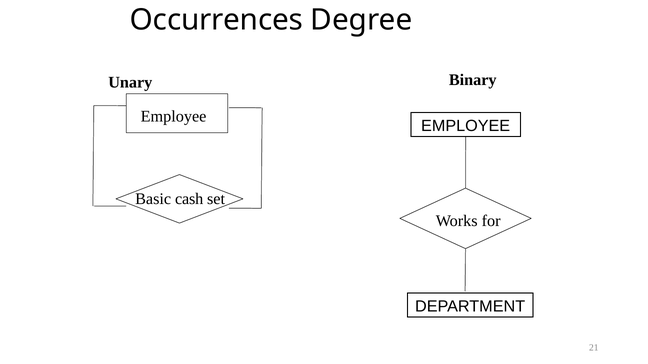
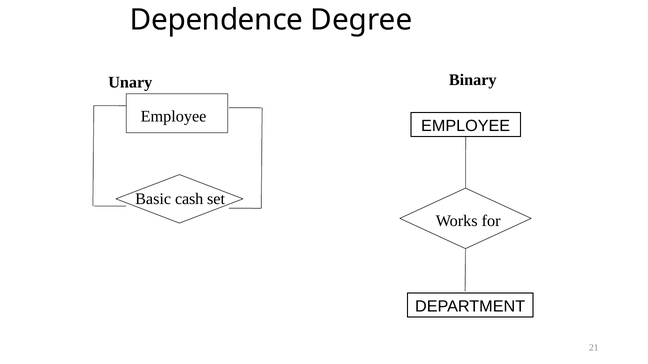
Occurrences: Occurrences -> Dependence (216, 20)
